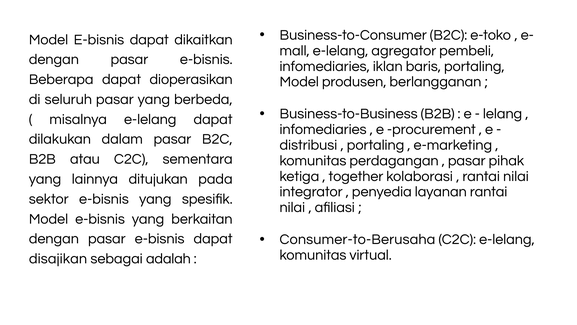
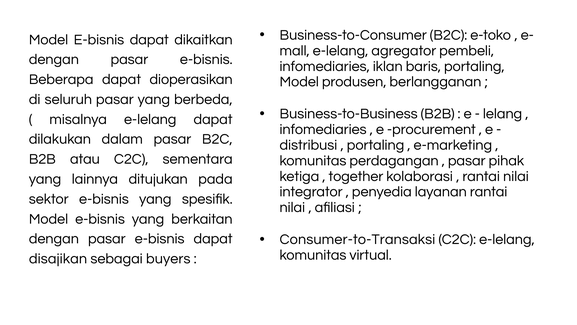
Consumer-to-Berusaha: Consumer-to-Berusaha -> Consumer-to-Transaksi (357, 239)
adalah: adalah -> buyers (168, 258)
